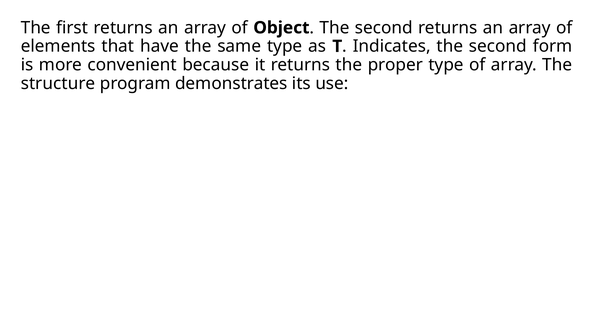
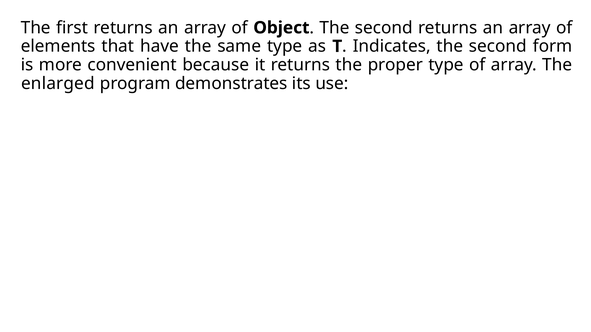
structure: structure -> enlarged (58, 84)
